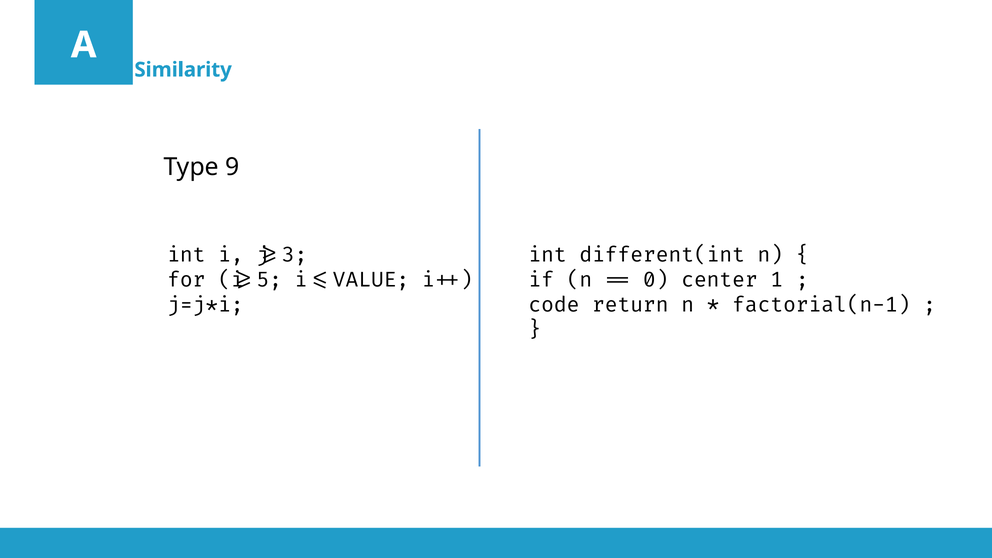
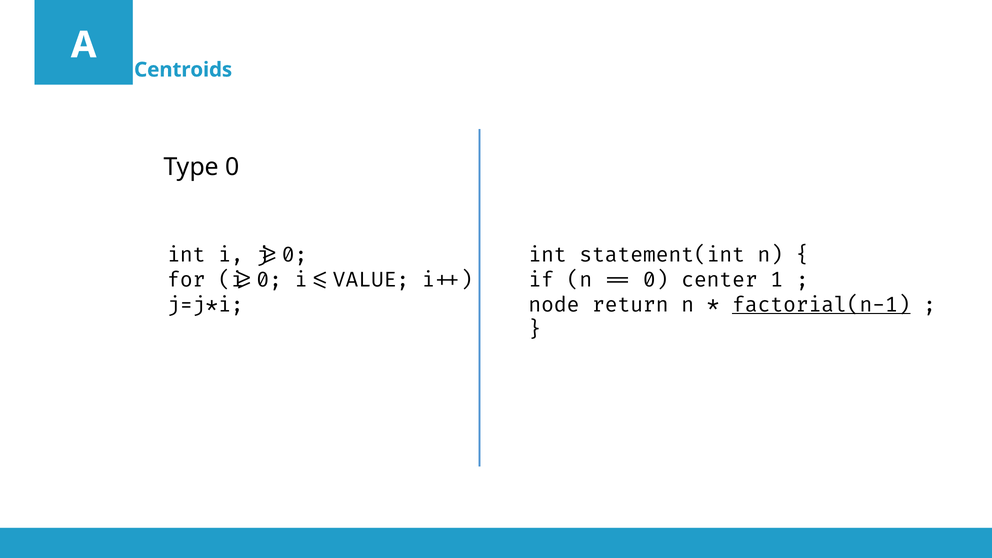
Similarity: Similarity -> Centroids (183, 70)
Type 9: 9 -> 0 (232, 167)
j=3: j=3 -> j=0 (282, 255)
different(int: different(int -> statement(int (662, 255)
i=5: i=5 -> i=0 (250, 280)
code: code -> node (554, 305)
factorial(n-1 underline: none -> present (821, 305)
